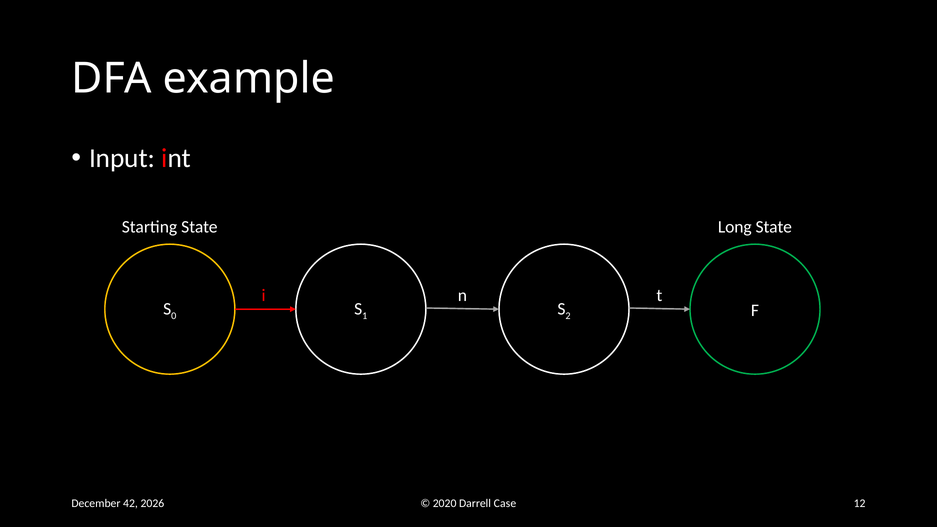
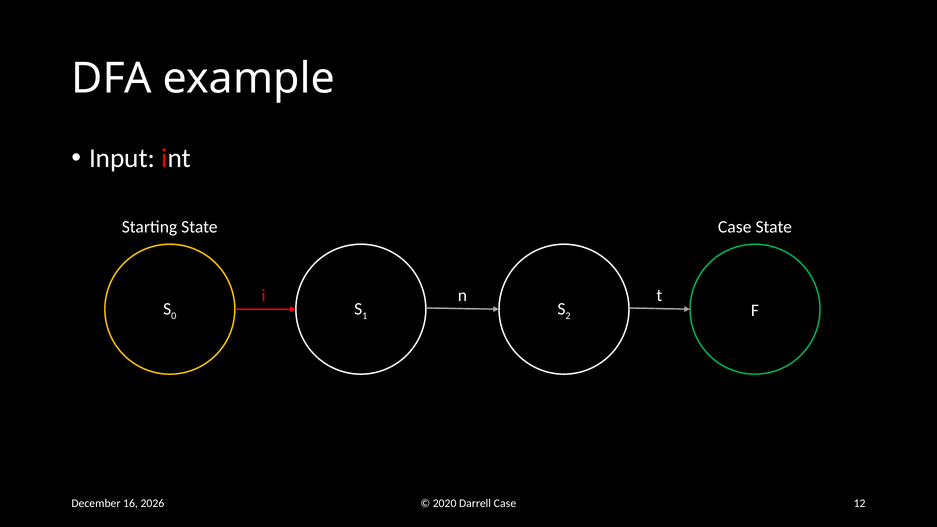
State Long: Long -> Case (735, 227)
42: 42 -> 16 (131, 503)
